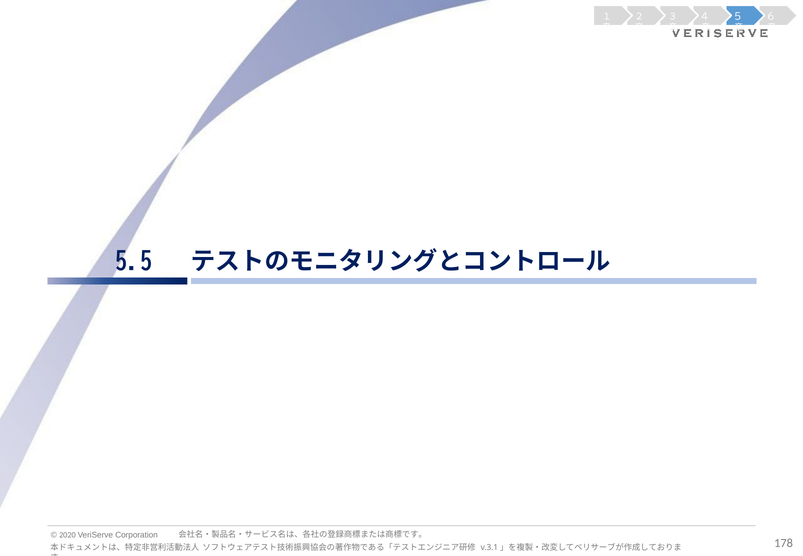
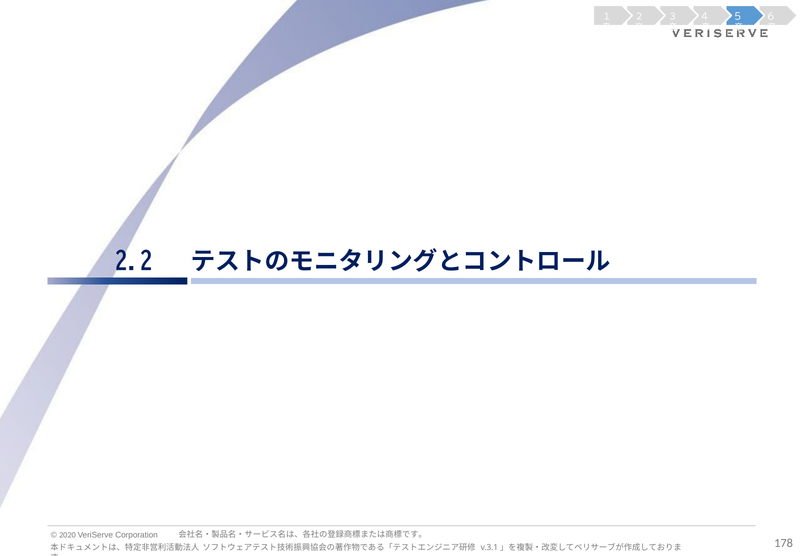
5.5: 5.5 -> 2.2 (134, 262)
